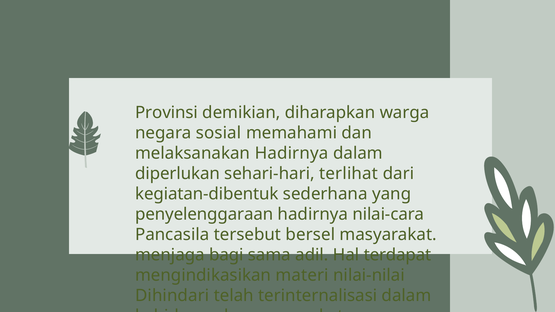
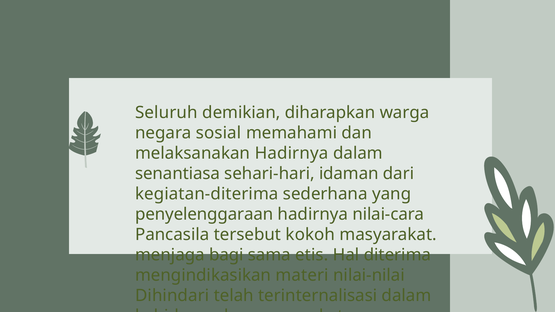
Provinsi: Provinsi -> Seluruh (166, 113)
diperlukan: diperlukan -> senantiasa (178, 174)
terlihat: terlihat -> idaman (349, 174)
kegiatan-dibentuk: kegiatan-dibentuk -> kegiatan-diterima (207, 194)
bersel: bersel -> kokoh (310, 235)
adil: adil -> etis (312, 255)
terdapat: terdapat -> diterima (397, 255)
